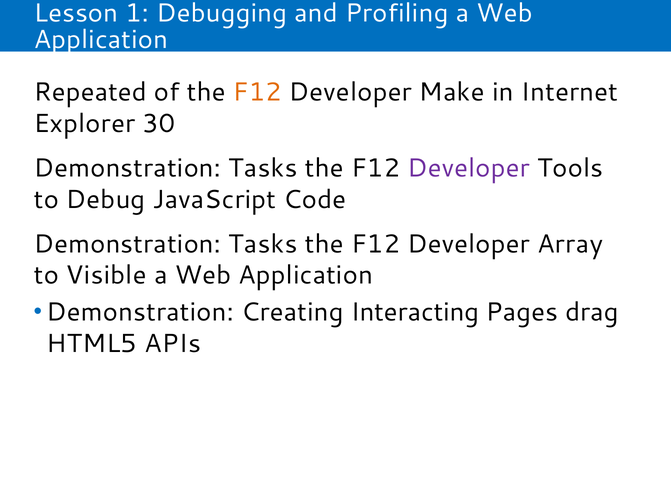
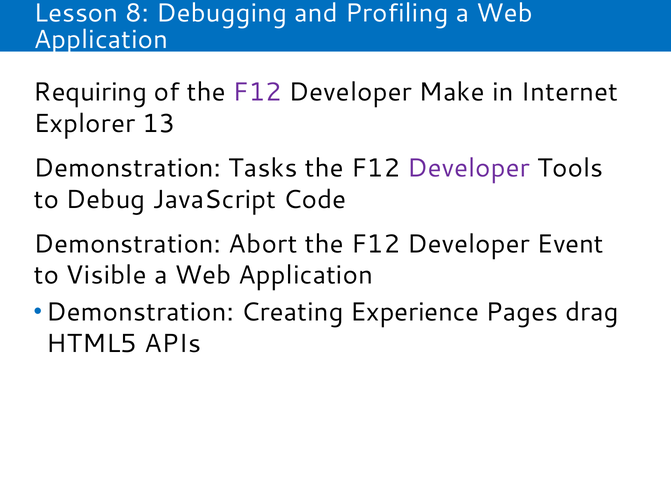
1: 1 -> 8 (137, 13)
Repeated: Repeated -> Requiring (90, 92)
F12 colour: orange -> purple (257, 92)
30: 30 -> 13 (159, 124)
Tasks: Tasks -> Abort (263, 244)
Array: Array -> Event (570, 244)
Interacting: Interacting -> Experience (415, 312)
